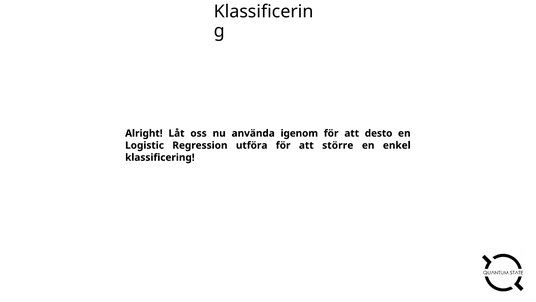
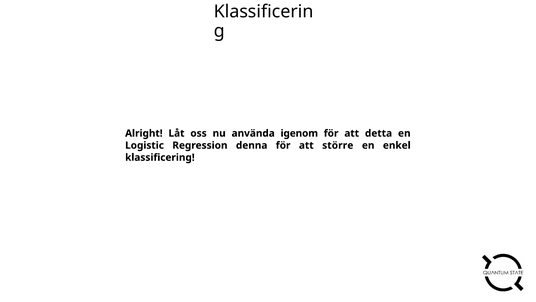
desto: desto -> detta (379, 133)
utföra: utföra -> denna (252, 145)
